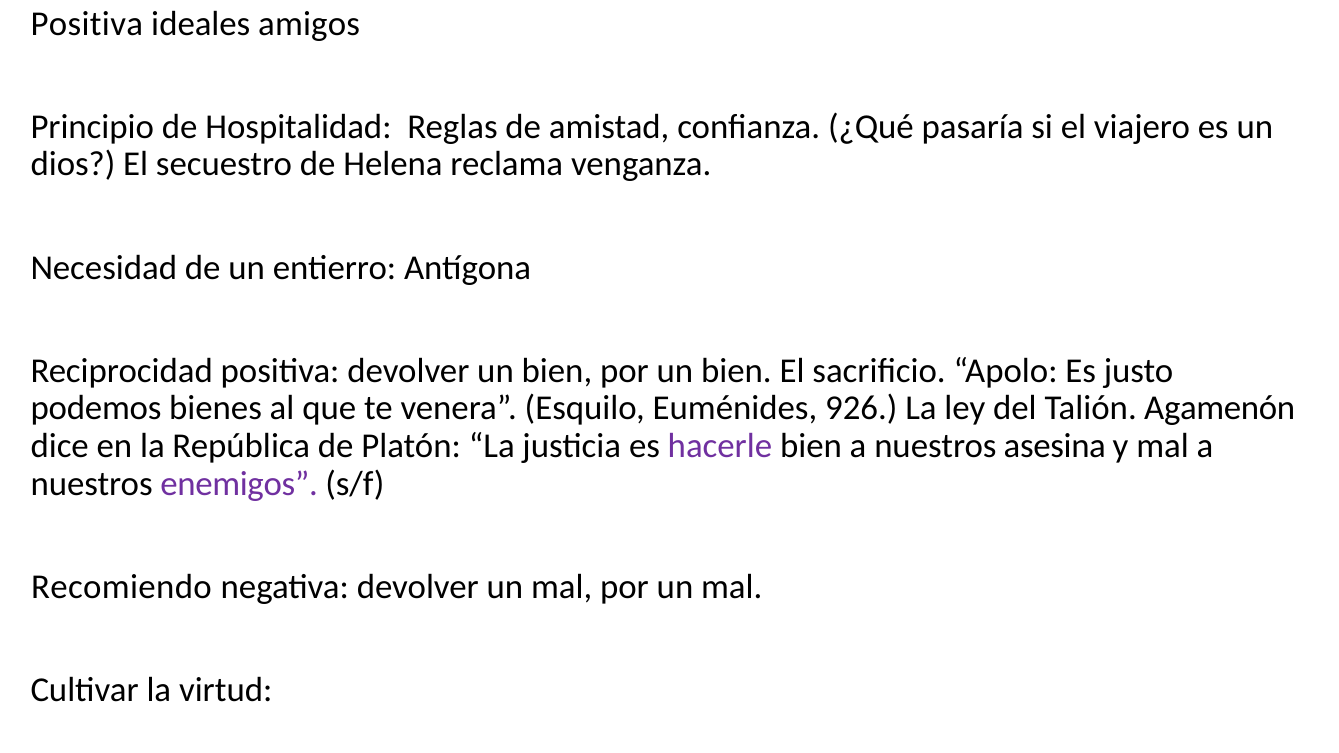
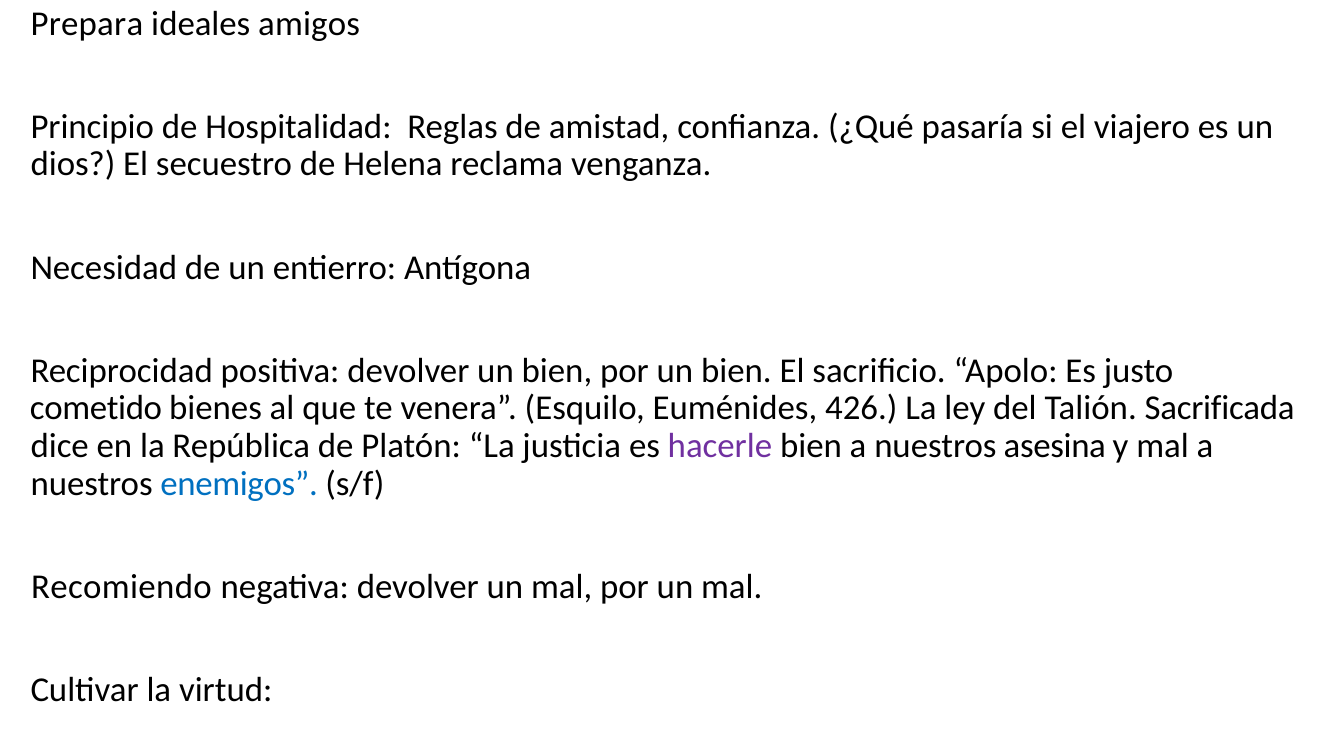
Positiva: Positiva -> Prepara (87, 24)
podemos: podemos -> cometido (96, 408)
926: 926 -> 426 (861, 408)
Agamenón: Agamenón -> Sacrificada (1220, 408)
enemigos colour: purple -> blue (239, 484)
